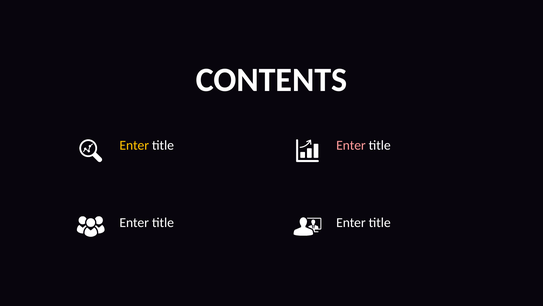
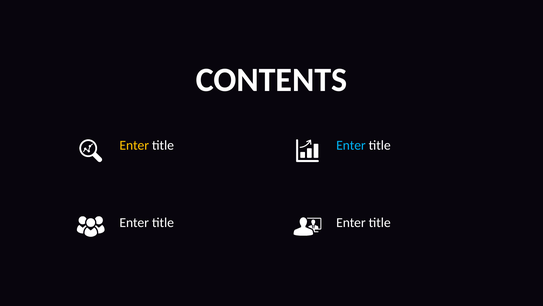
Enter colour: pink -> light blue (351, 145)
